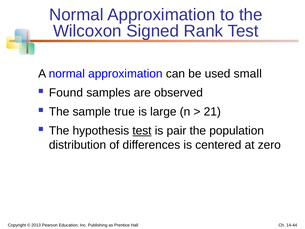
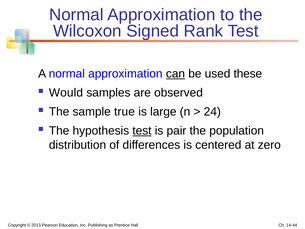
can underline: none -> present (175, 74)
small: small -> these (248, 74)
Found: Found -> Would (66, 93)
21: 21 -> 24 (212, 112)
